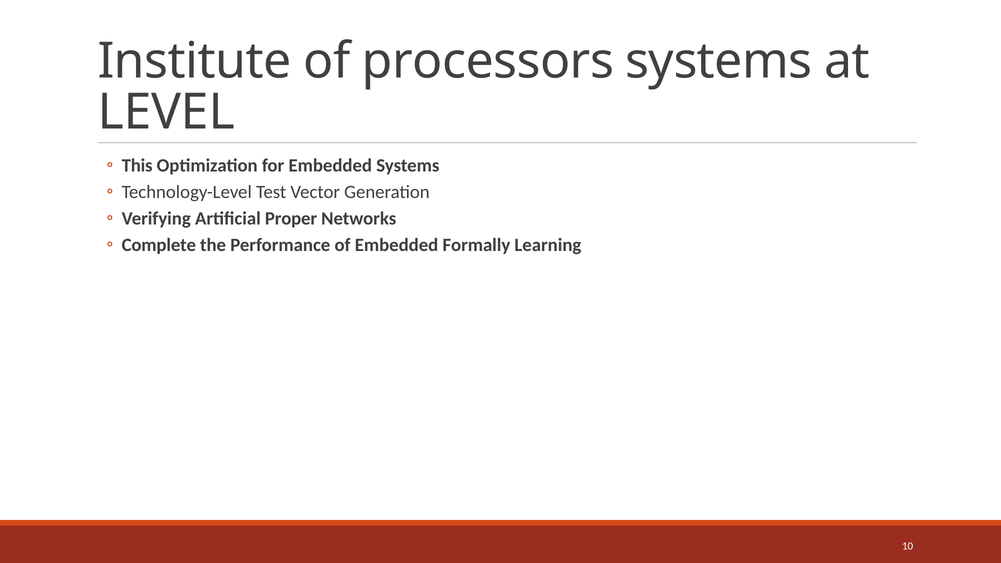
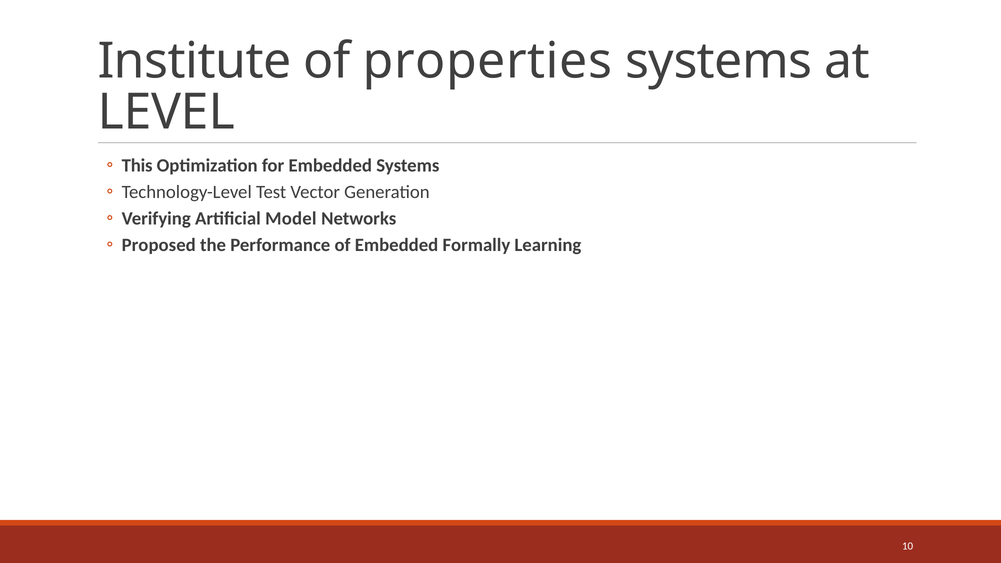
processors: processors -> properties (487, 61)
Proper: Proper -> Model (291, 218)
Complete: Complete -> Proposed (159, 245)
